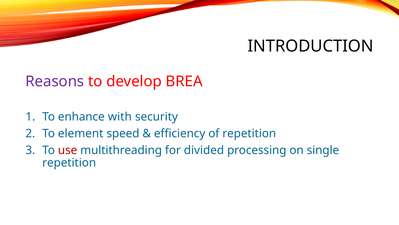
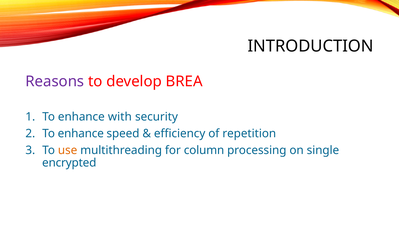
element: element -> enhance (81, 133)
use colour: red -> orange (68, 150)
divided: divided -> column (204, 150)
repetition: repetition -> encrypted (69, 162)
